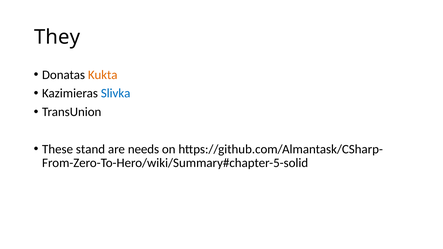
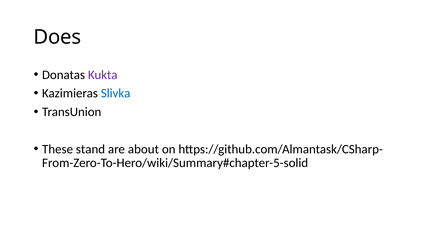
They: They -> Does (57, 37)
Kukta colour: orange -> purple (103, 75)
needs: needs -> about (143, 149)
